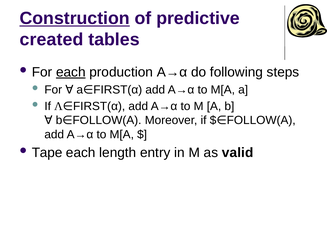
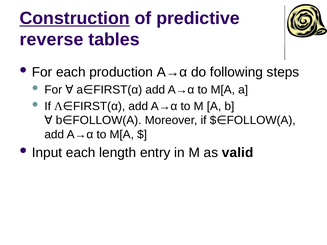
created: created -> reverse (52, 40)
each underline: present -> none (71, 72)
Tape: Tape -> Input (47, 153)
